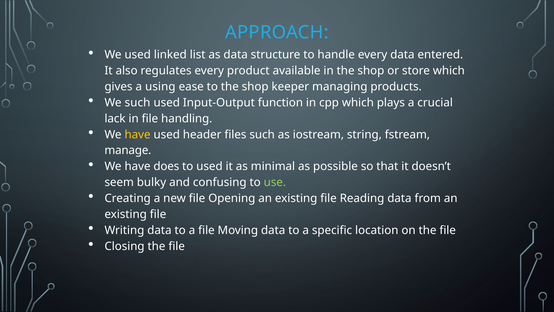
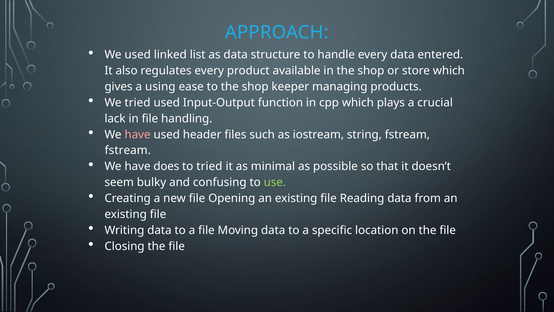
We such: such -> tried (137, 103)
have colour: yellow -> pink (138, 134)
manage: manage -> fstream (128, 150)
to used: used -> tried (209, 166)
